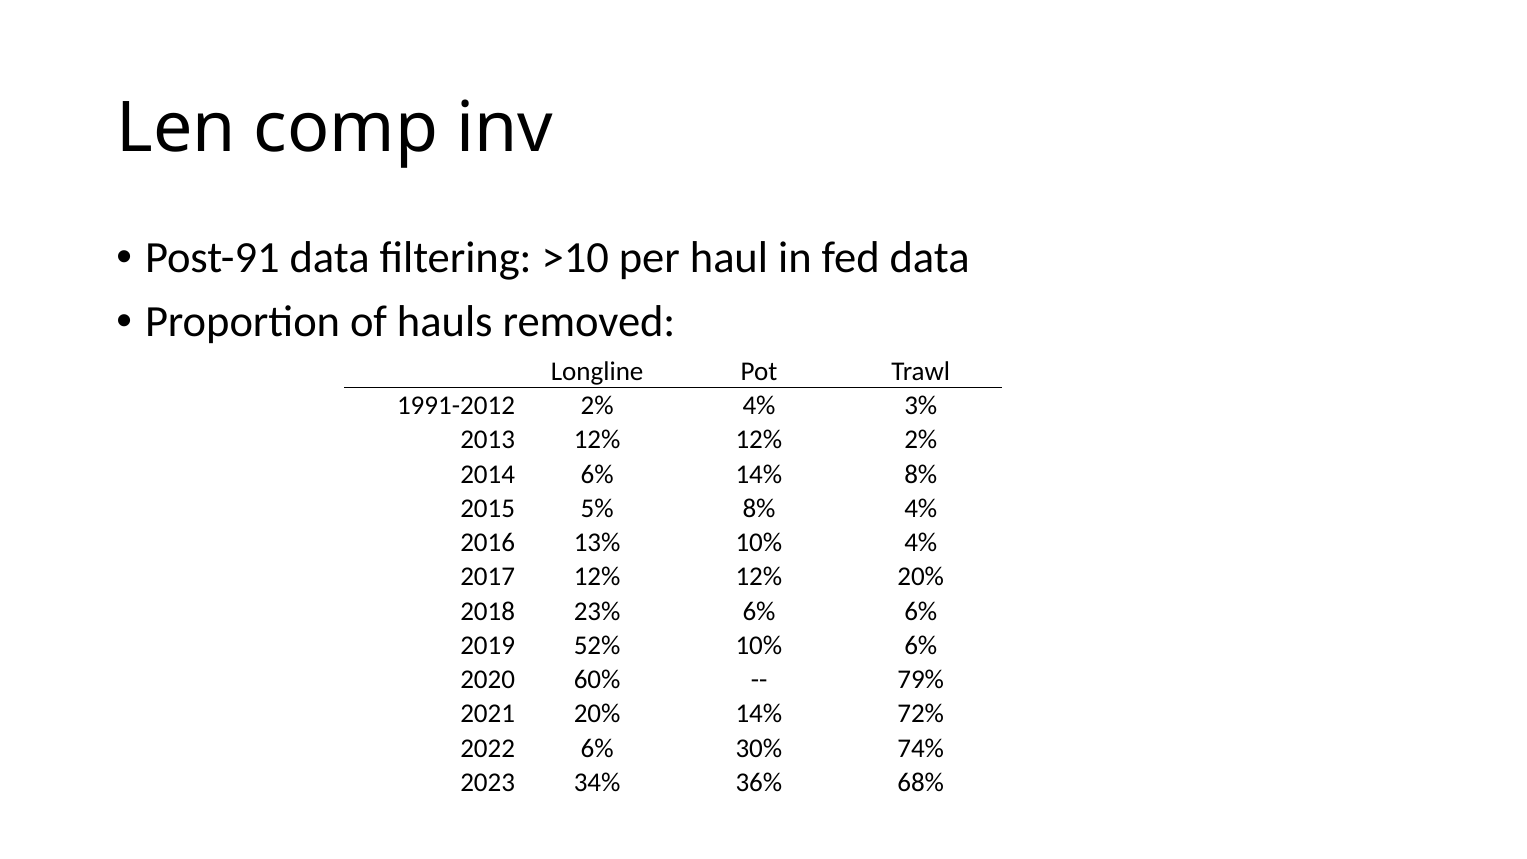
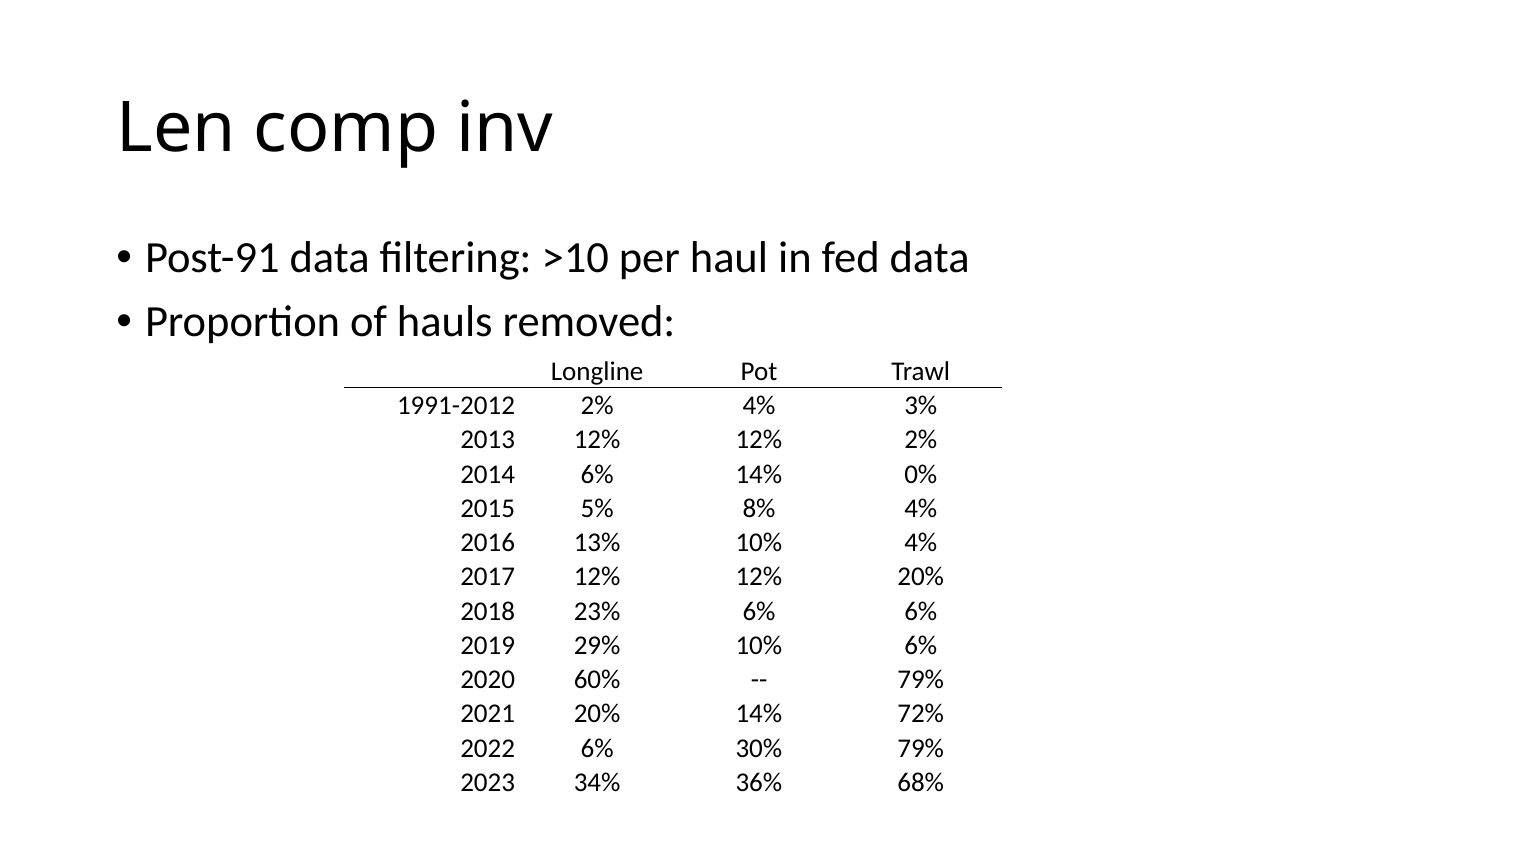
14% 8%: 8% -> 0% (921, 474)
52%: 52% -> 29% (597, 645)
30% 74%: 74% -> 79% (921, 748)
